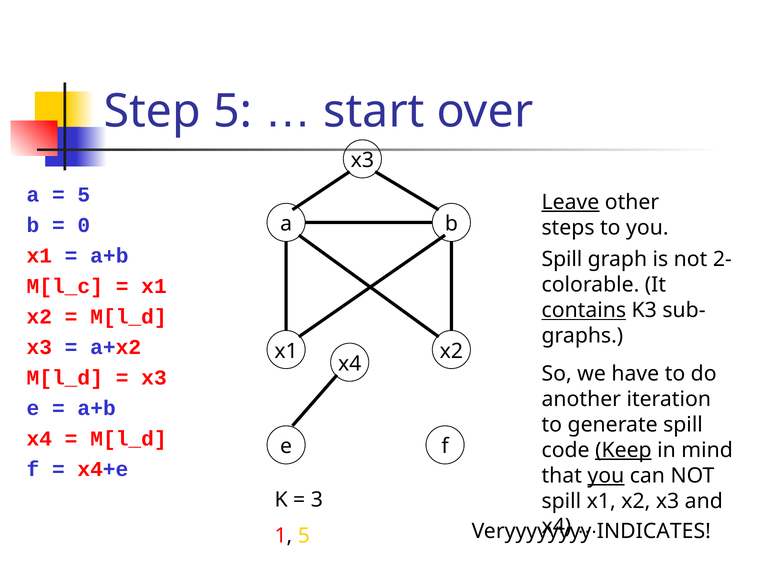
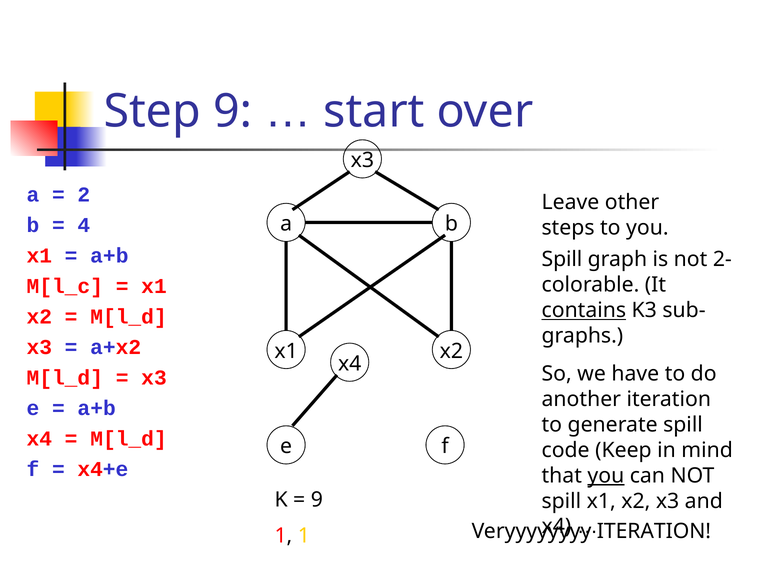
Step 5: 5 -> 9 (233, 111)
5: 5 -> 2 (84, 195)
Leave underline: present -> none (570, 202)
0: 0 -> 4 (84, 225)
Keep underline: present -> none (623, 450)
3: 3 -> 9 (317, 500)
INDICATES: INDICATES -> ITERATION (654, 532)
1 5: 5 -> 1 (304, 536)
